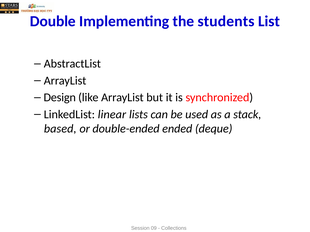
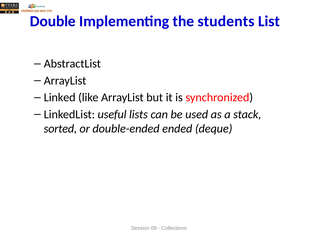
Design: Design -> Linked (60, 98)
linear: linear -> useful (112, 115)
based: based -> sorted (60, 129)
